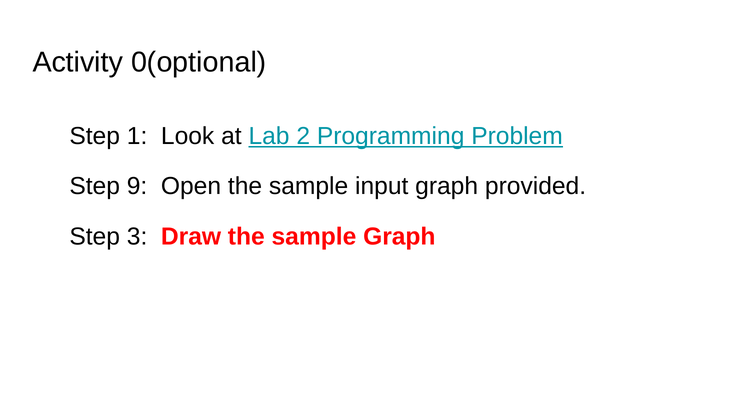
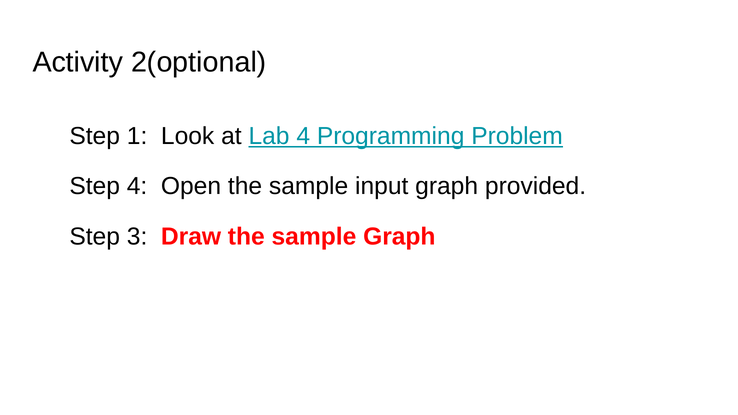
0(optional: 0(optional -> 2(optional (199, 63)
Lab 2: 2 -> 4 (303, 136)
Step 9: 9 -> 4 (137, 186)
